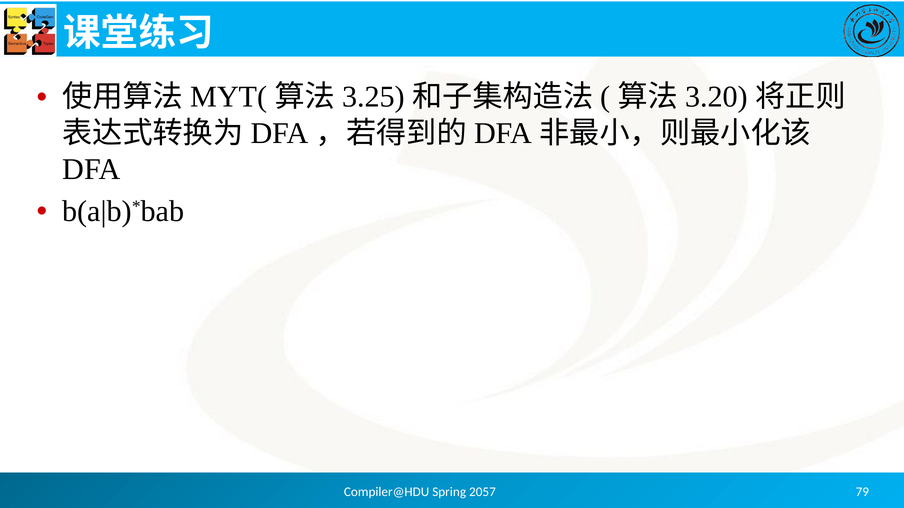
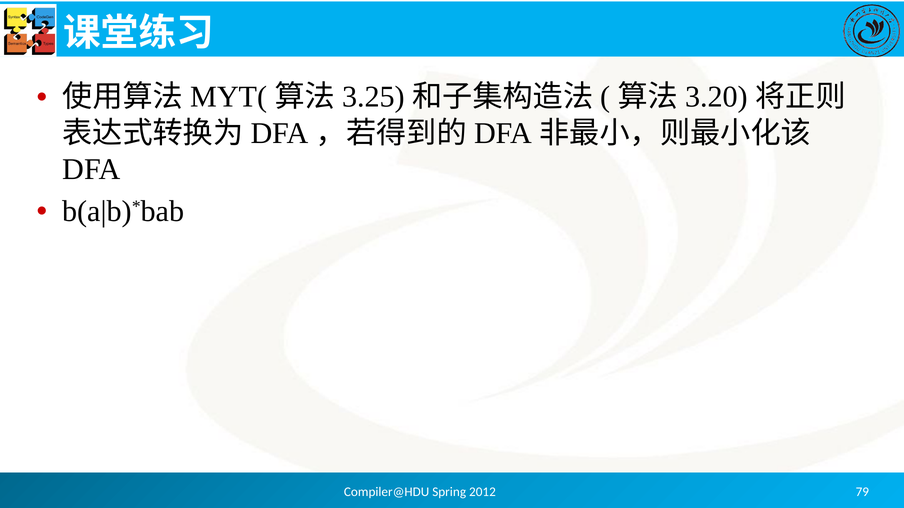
2057: 2057 -> 2012 (482, 492)
